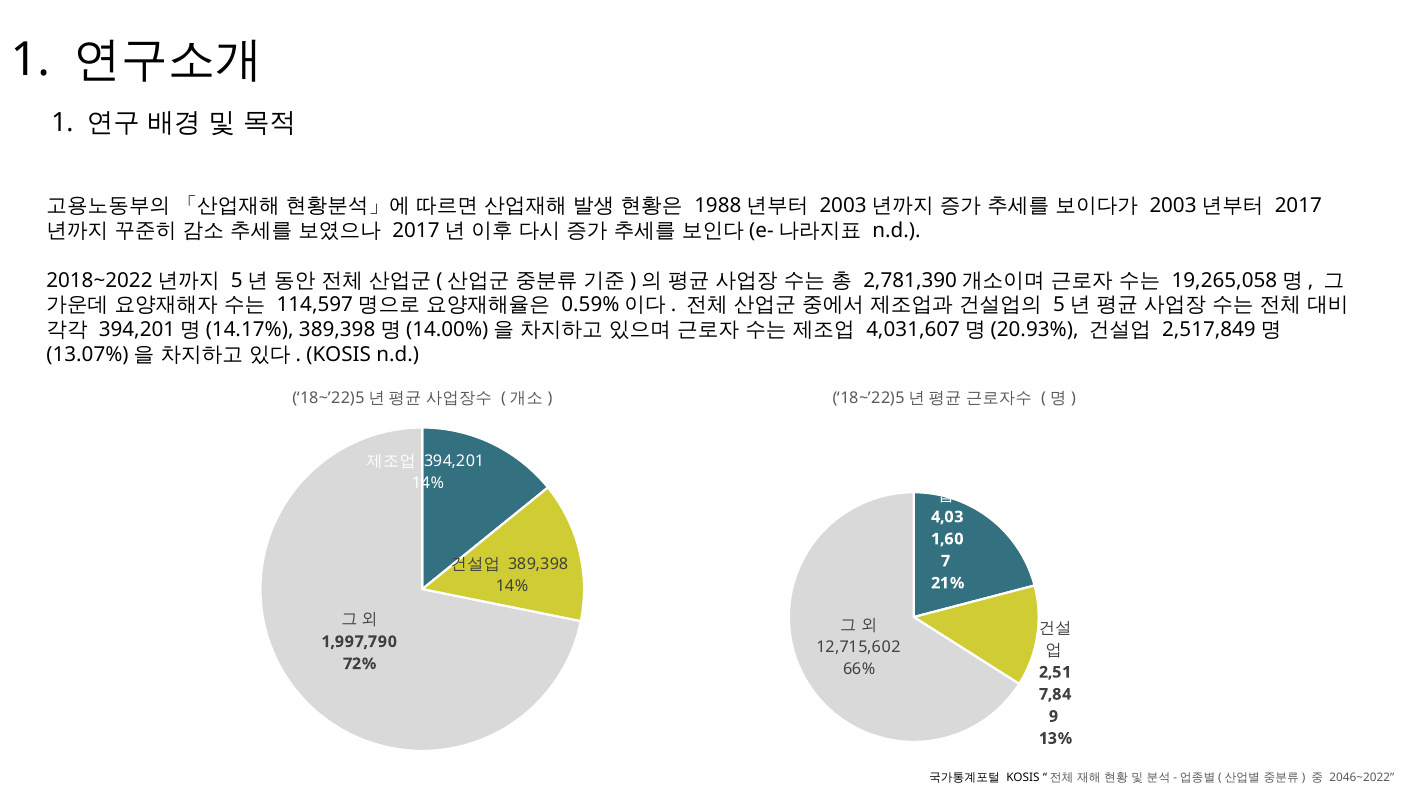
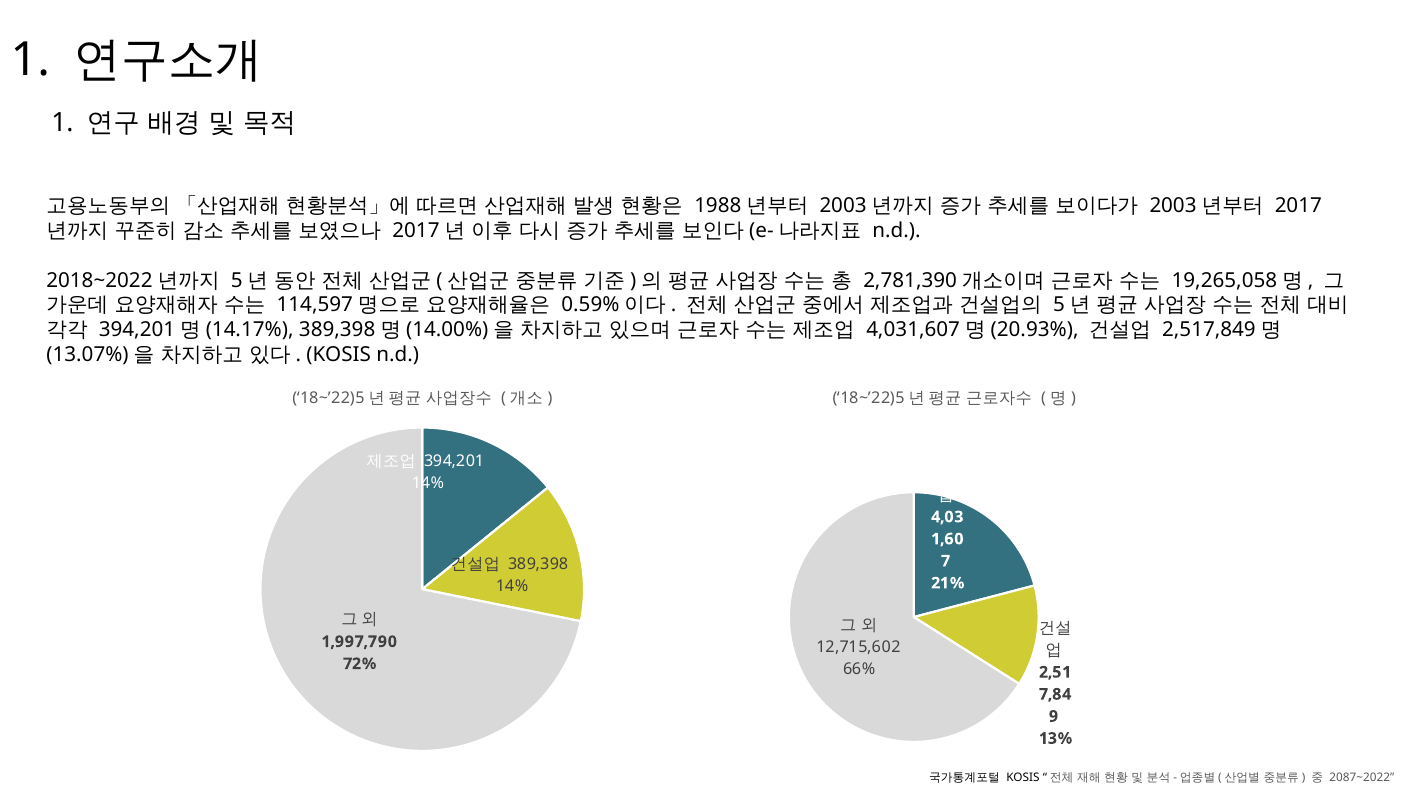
2046~2022: 2046~2022 -> 2087~2022 (1362, 778)
